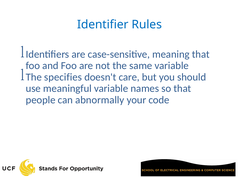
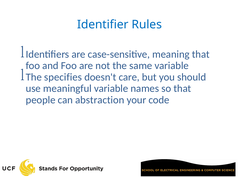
abnormally: abnormally -> abstraction (100, 100)
